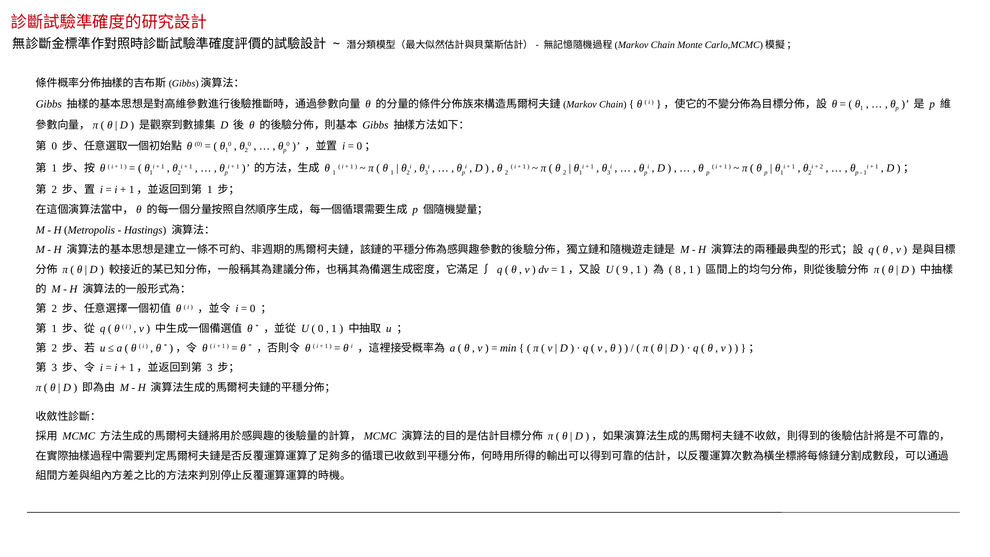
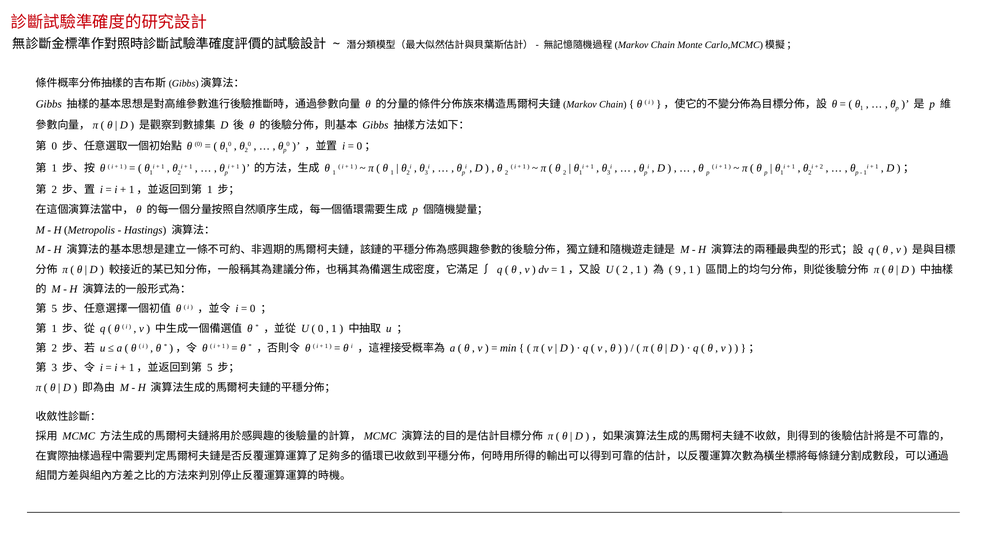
9: 9 -> 2 (625, 269)
8: 8 -> 9 (678, 269)
2: 2 -> 5 (54, 309)
3: 3 -> 5 (210, 368)
